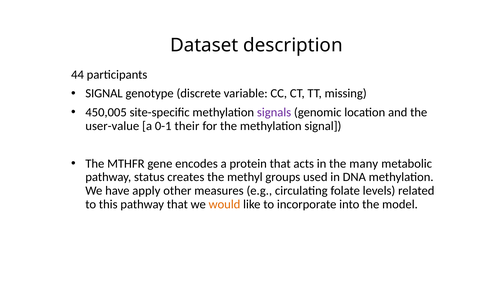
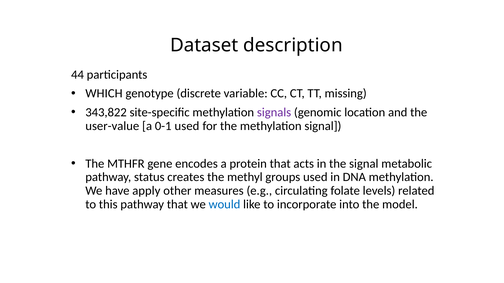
SIGNAL: SIGNAL -> WHICH (104, 94)
450,005: 450,005 -> 343,822 (106, 113)
0-1 their: their -> used (187, 126)
the many: many -> signal (364, 164)
would colour: orange -> blue (224, 205)
